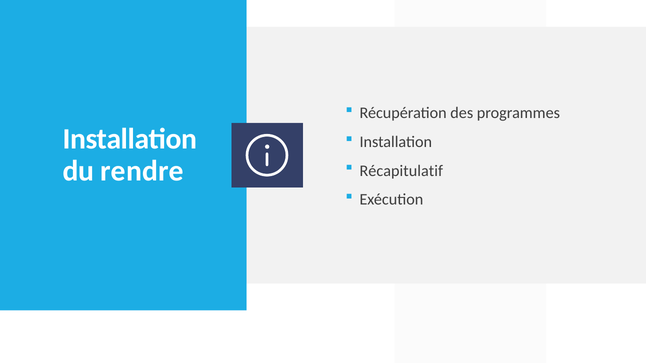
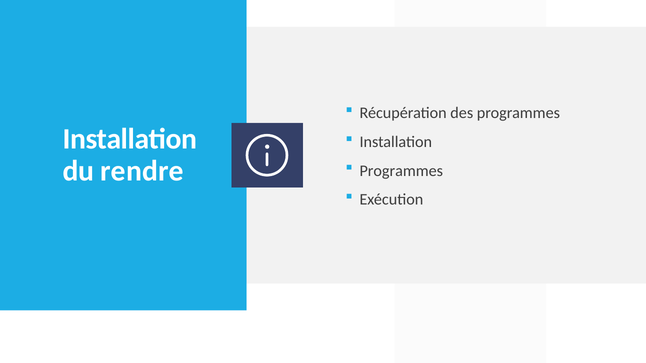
Récapitulatif: Récapitulatif -> Programmes (401, 171)
